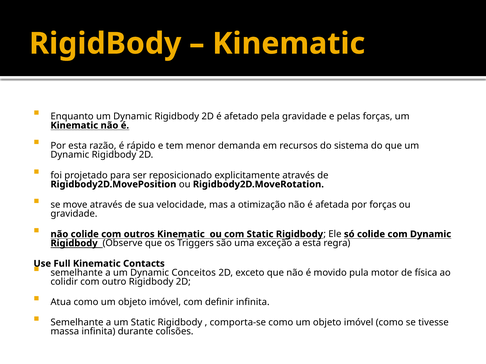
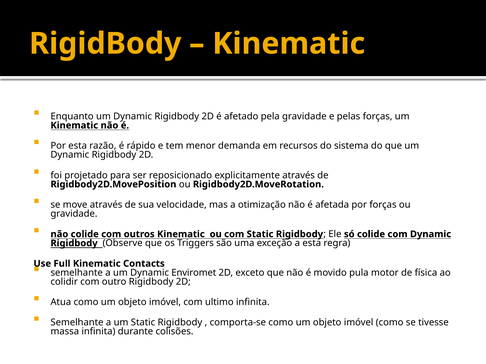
Conceitos: Conceitos -> Enviromet (194, 273)
definir: definir -> ultimo (219, 302)
